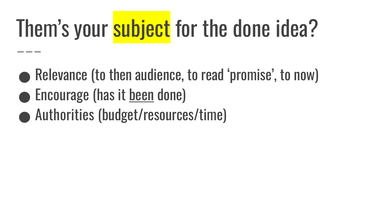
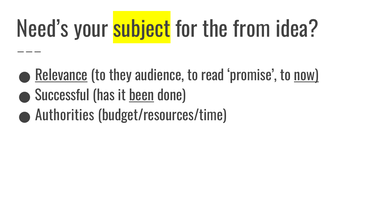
Them’s: Them’s -> Need’s (43, 30)
the done: done -> from (252, 30)
Relevance underline: none -> present (61, 76)
then: then -> they (120, 76)
now underline: none -> present (306, 76)
Encourage: Encourage -> Successful (62, 96)
